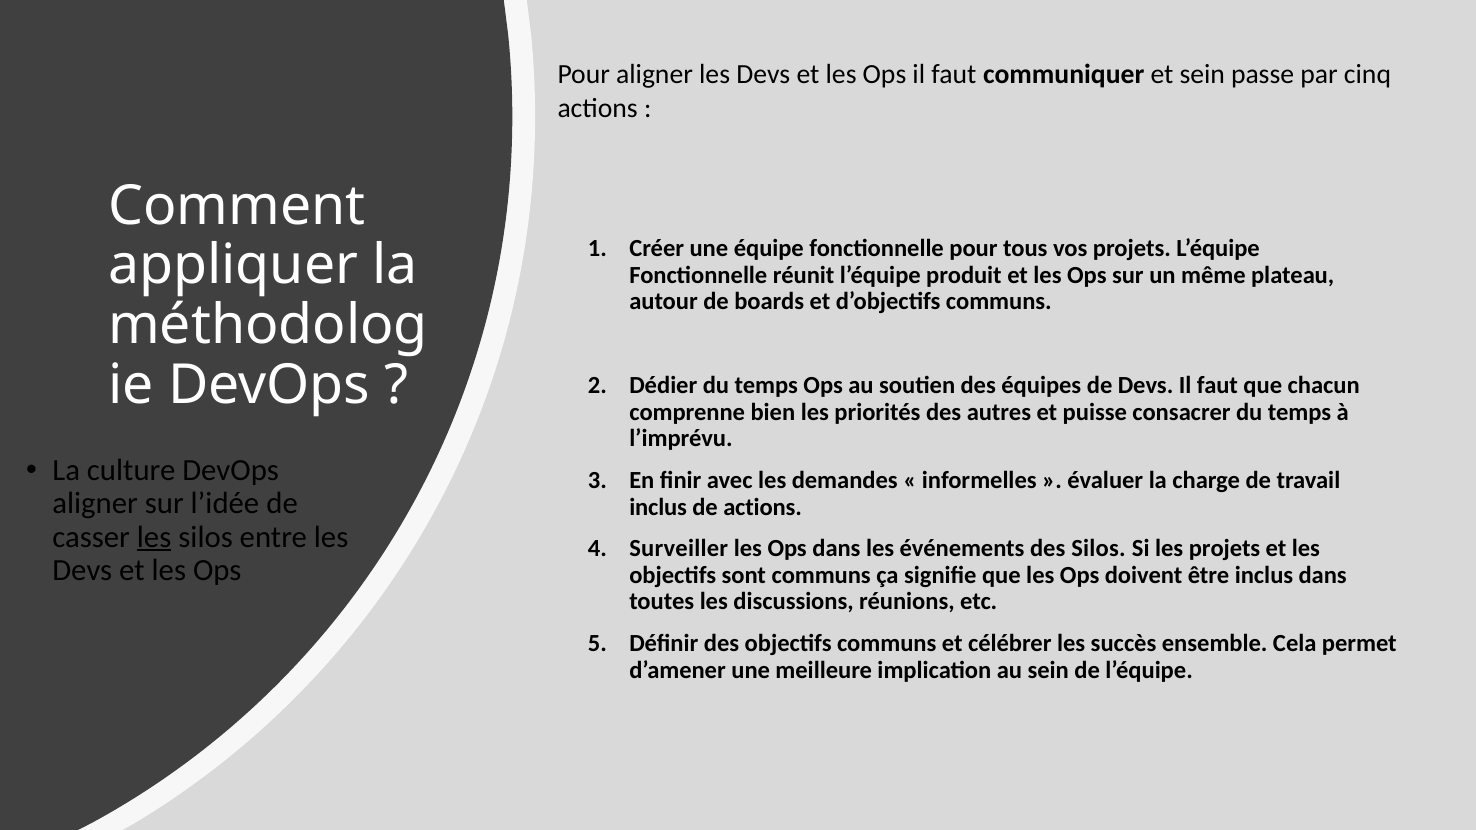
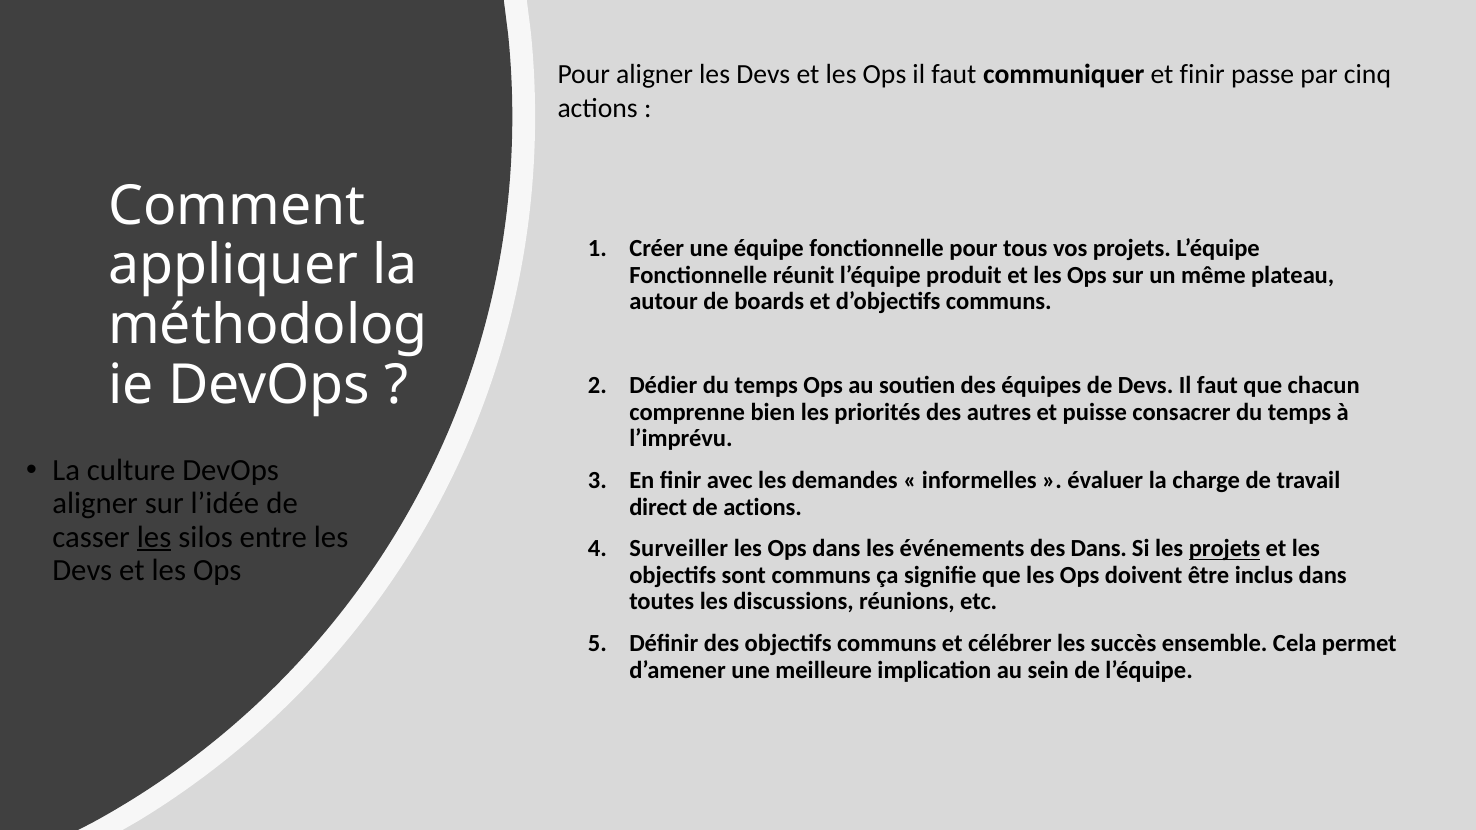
et sein: sein -> finir (1202, 75)
inclus: inclus -> direct (658, 507)
des Silos: Silos -> Dans (1099, 549)
projets underline: none -> present (1225, 549)
